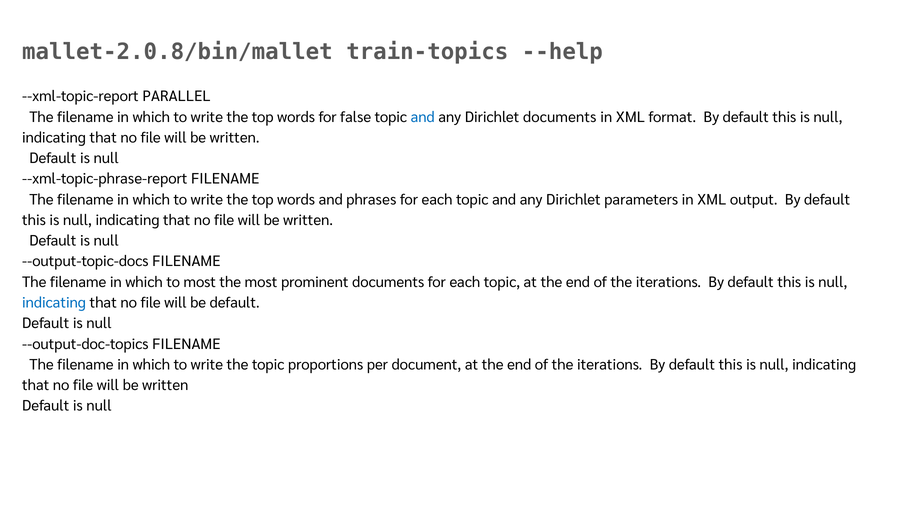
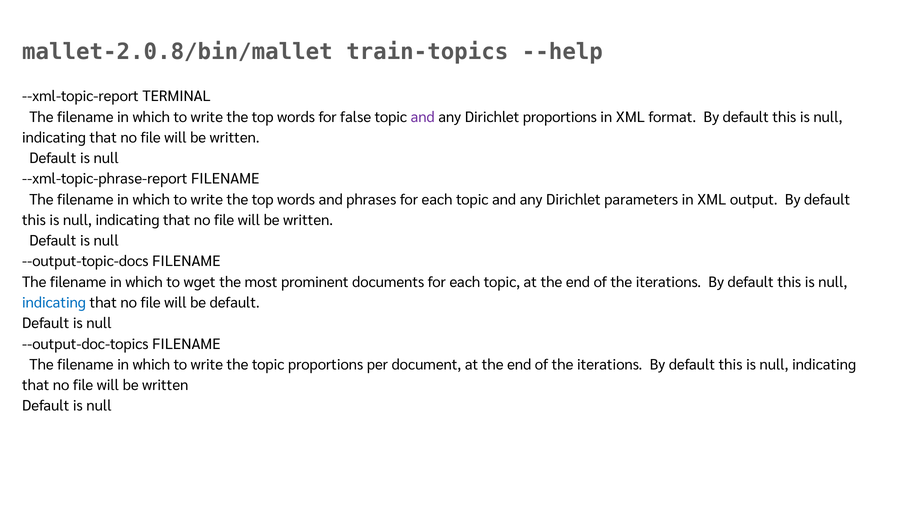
PARALLEL: PARALLEL -> TERMINAL (177, 96)
and colour: blue -> purple (423, 117)
Dirichlet documents: documents -> proportions (560, 117)
to most: most -> wget (200, 282)
